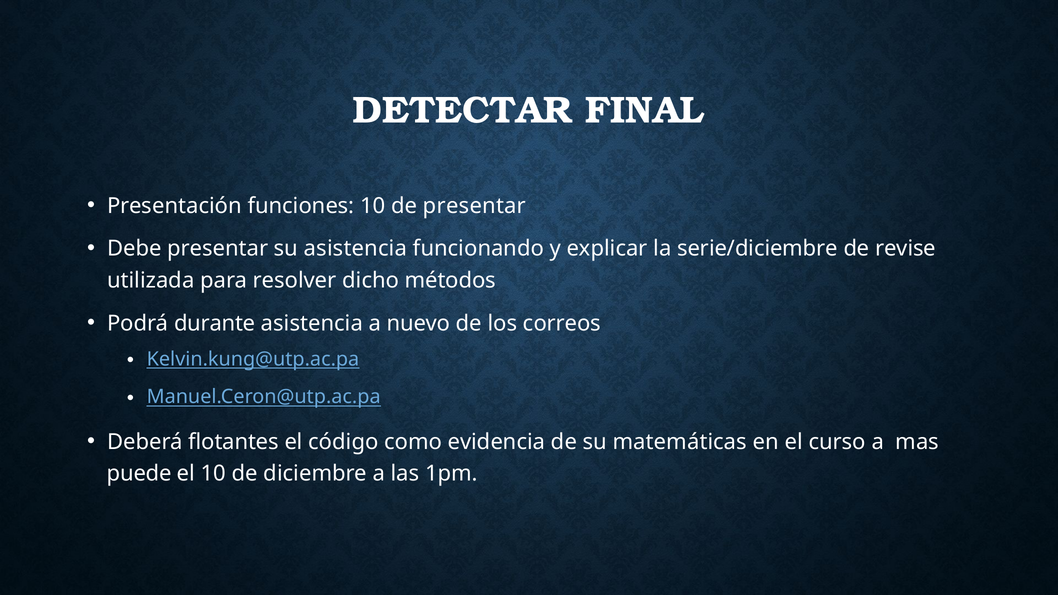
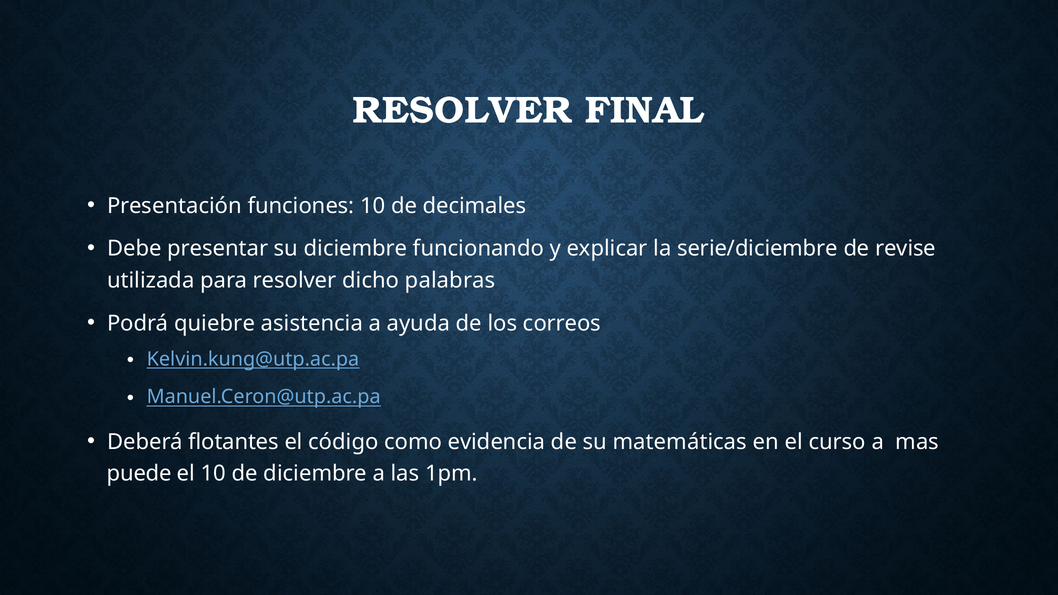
DETECTAR: DETECTAR -> RESOLVER (463, 110)
de presentar: presentar -> decimales (475, 206)
su asistencia: asistencia -> diciembre (356, 249)
métodos: métodos -> palabras (450, 281)
durante: durante -> quiebre (215, 323)
nuevo: nuevo -> ayuda (418, 323)
